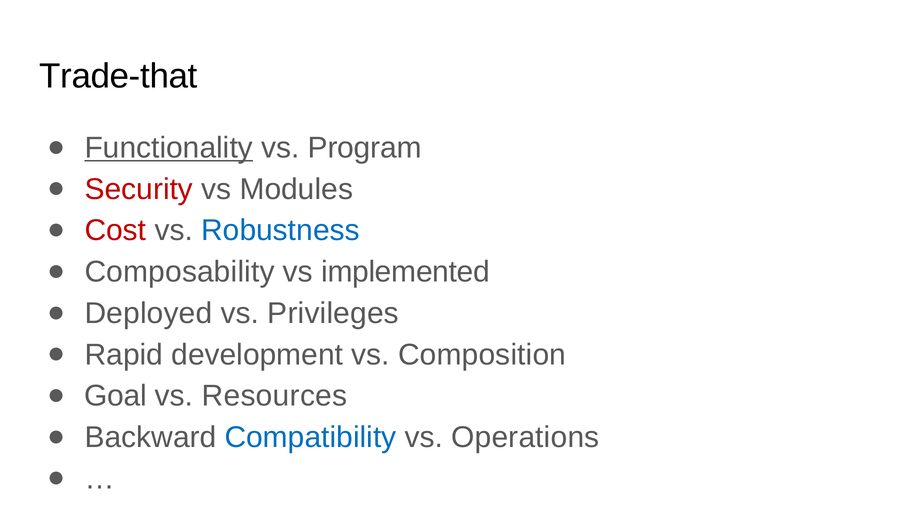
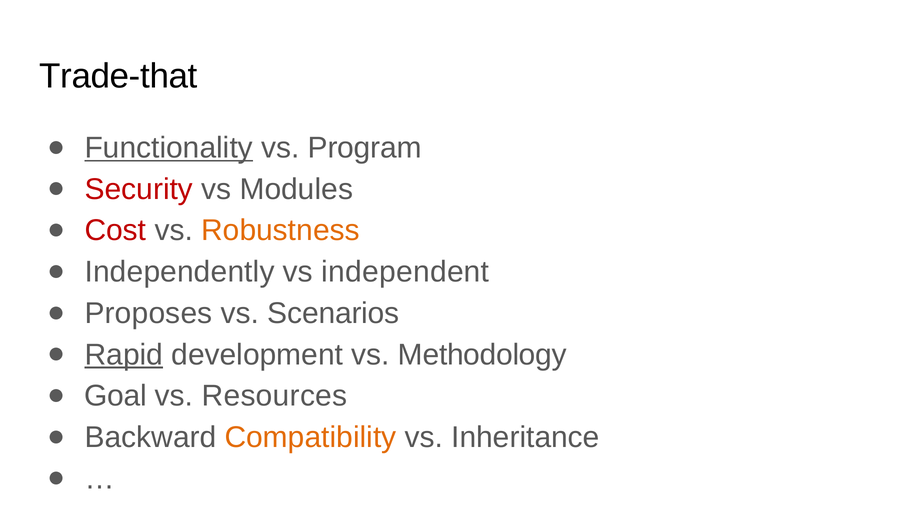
Robustness colour: blue -> orange (280, 231)
Composability: Composability -> Independently (180, 272)
implemented: implemented -> independent (405, 272)
Deployed: Deployed -> Proposes (149, 313)
Privileges: Privileges -> Scenarios (333, 313)
Rapid underline: none -> present (124, 355)
Composition: Composition -> Methodology (482, 355)
Compatibility colour: blue -> orange (310, 438)
Operations: Operations -> Inheritance (525, 438)
